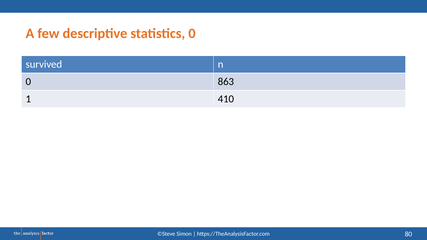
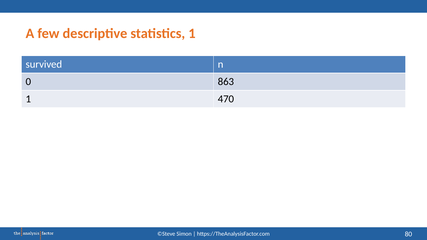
statistics 0: 0 -> 1 (192, 33)
410: 410 -> 470 (226, 99)
